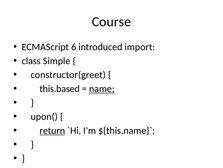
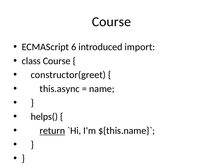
class Simple: Simple -> Course (57, 61)
this.based: this.based -> this.async (60, 88)
name underline: present -> none (102, 88)
upon(: upon( -> helps( (44, 116)
